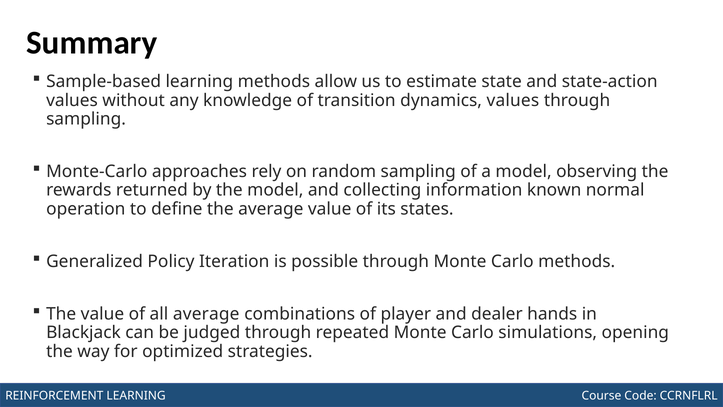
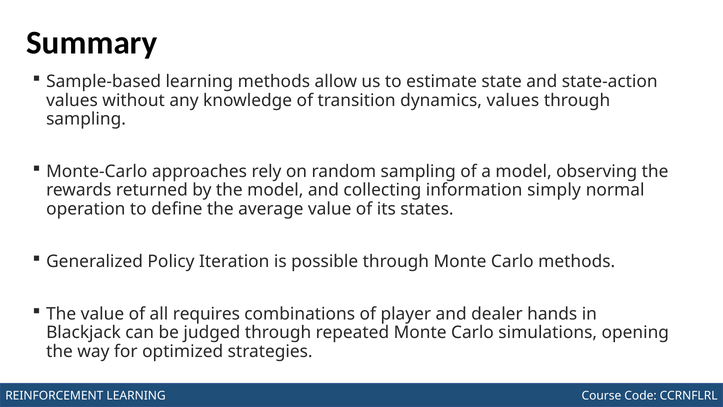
known: known -> simply (554, 190)
all average: average -> requires (206, 314)
